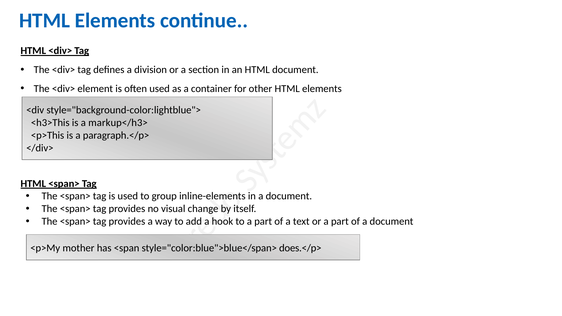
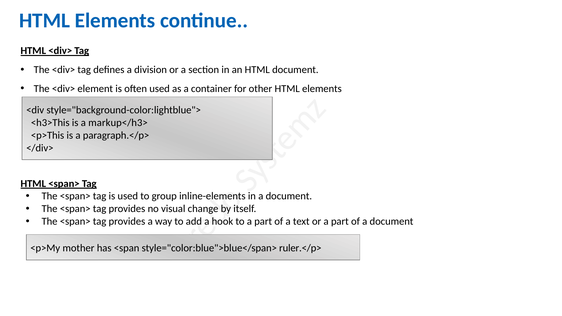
does.</p>: does.</p> -> ruler.</p> (300, 248)
